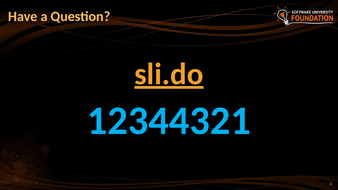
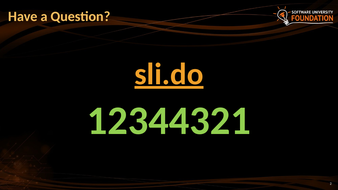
12344321 colour: light blue -> light green (169, 121)
